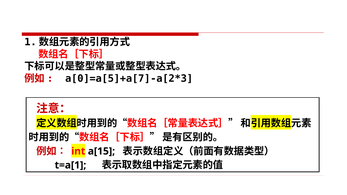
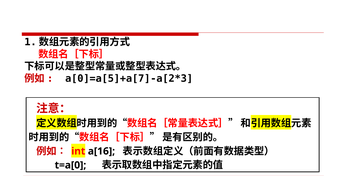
a[15: a[15 -> a[16 (101, 151)
t=a[1: t=a[1 -> t=a[0 (70, 165)
